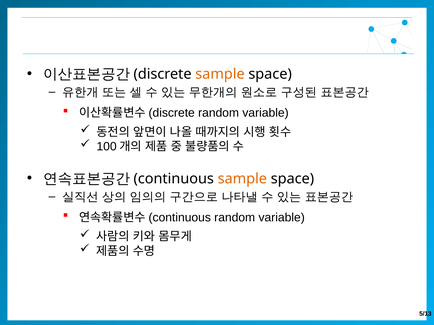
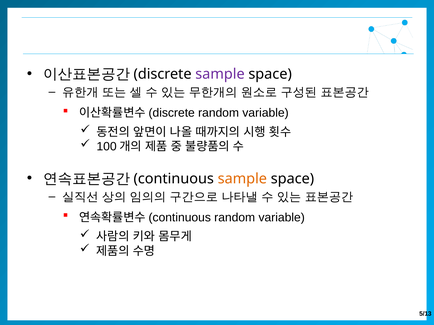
sample colour: orange -> purple (220, 74)
